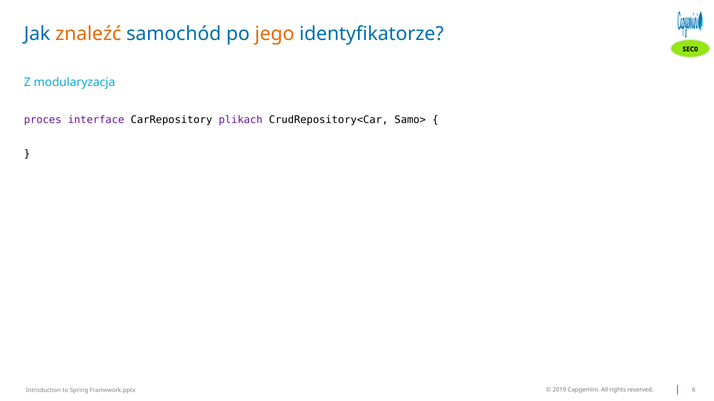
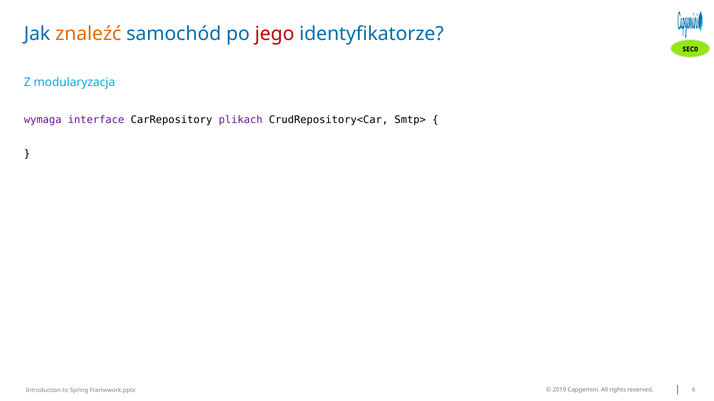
jego colour: orange -> red (275, 34)
proces: proces -> wymaga (43, 120)
Samo>: Samo> -> Smtp> (410, 120)
